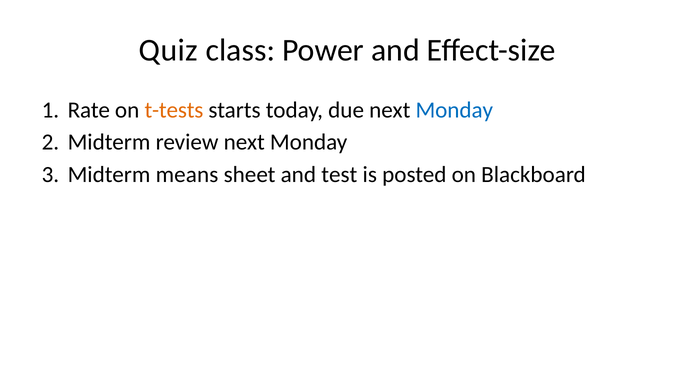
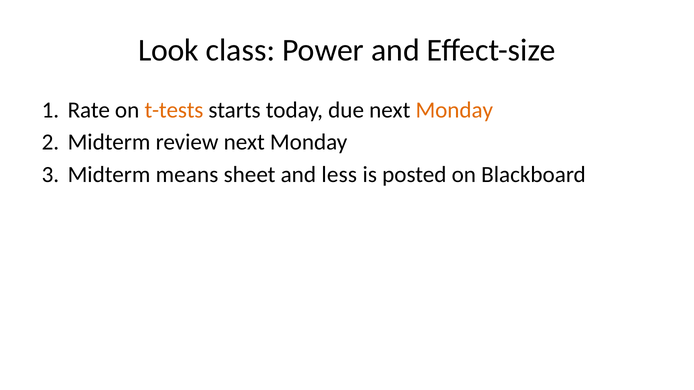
Quiz: Quiz -> Look (169, 50)
Monday colour: blue -> orange (454, 110)
test: test -> less (339, 175)
